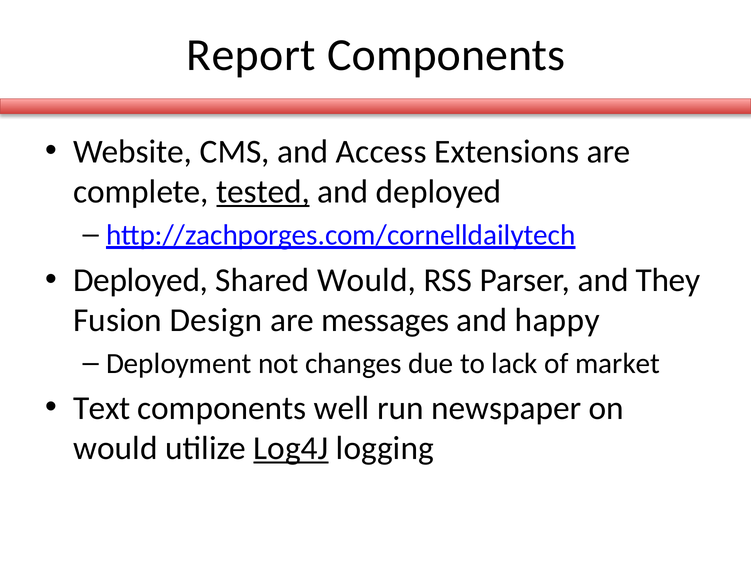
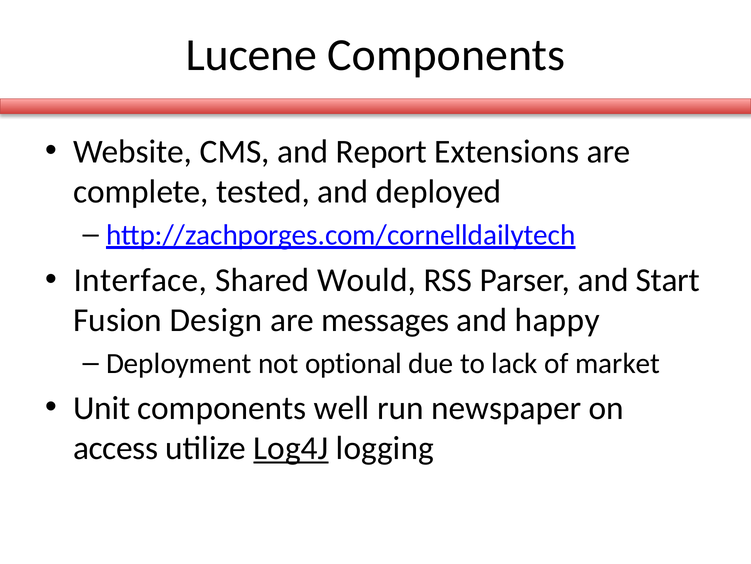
Report: Report -> Lucene (251, 55)
Access: Access -> Report (381, 152)
tested underline: present -> none (263, 192)
Deployed: Deployed -> Interface (140, 280)
They: They -> Start (668, 280)
changes: changes -> optional (354, 363)
Text: Text -> Unit (102, 408)
would: would -> access (116, 448)
